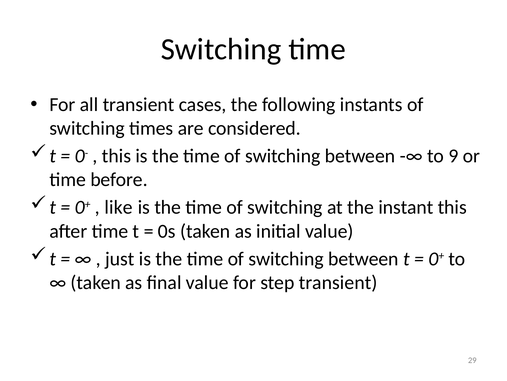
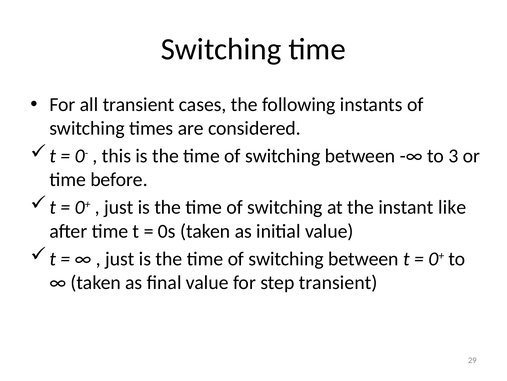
9: 9 -> 3 (453, 156)
like: like -> just (119, 207)
instant this: this -> like (452, 207)
